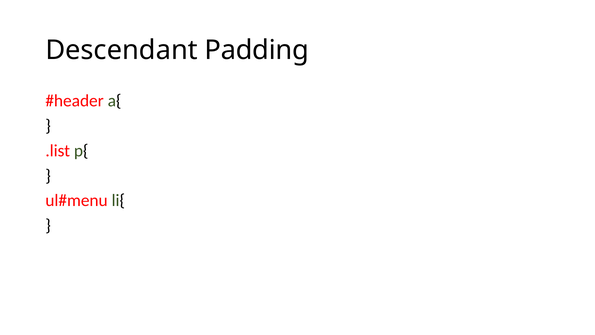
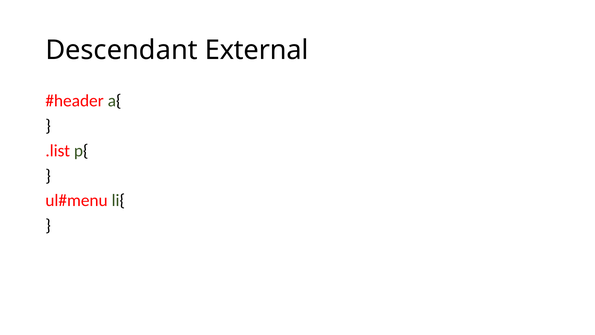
Padding: Padding -> External (257, 50)
